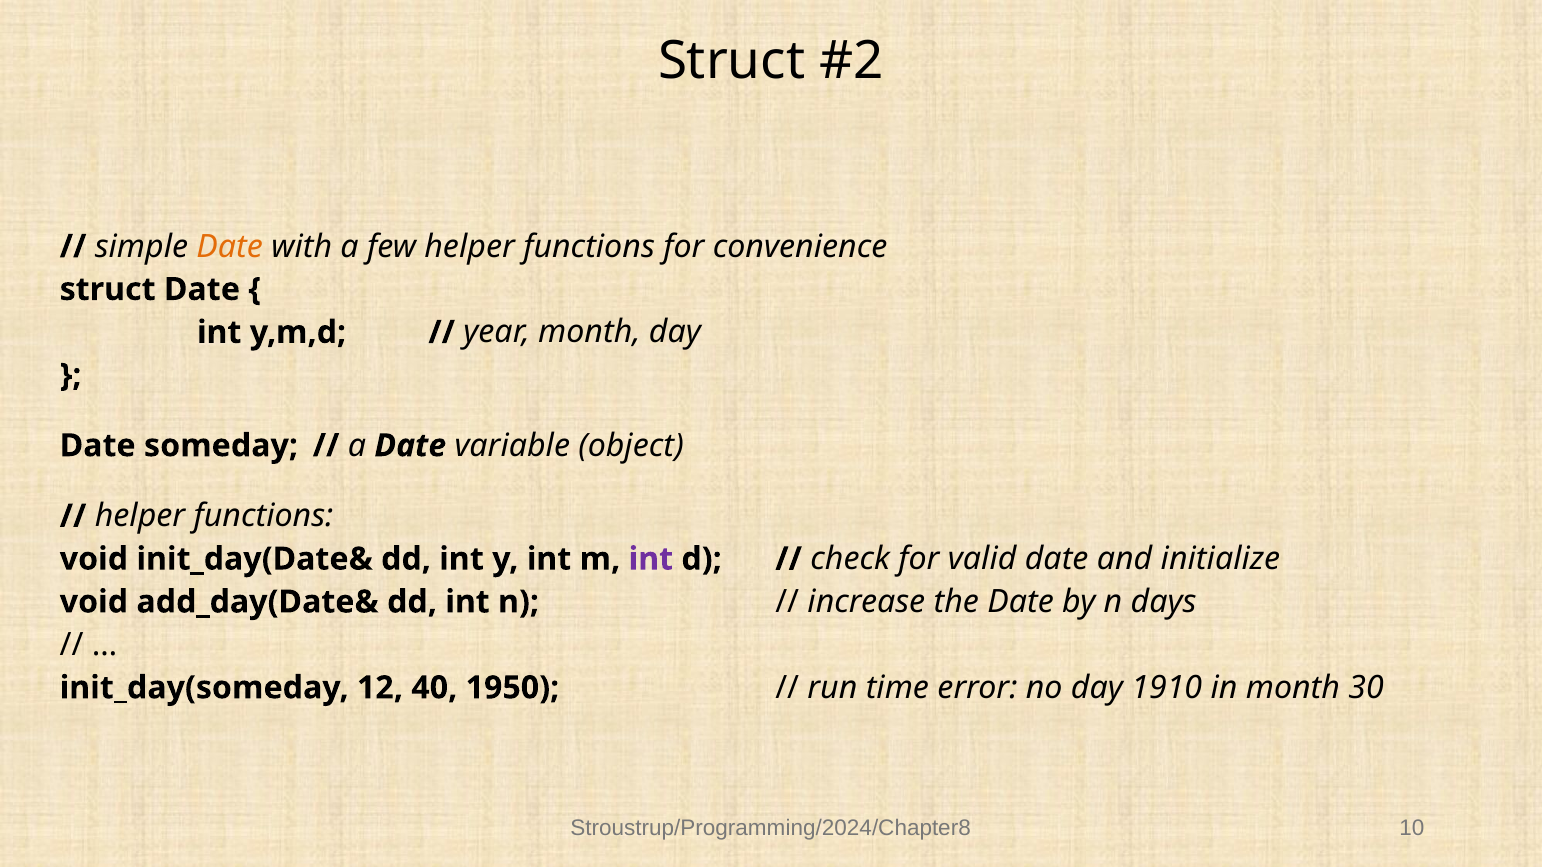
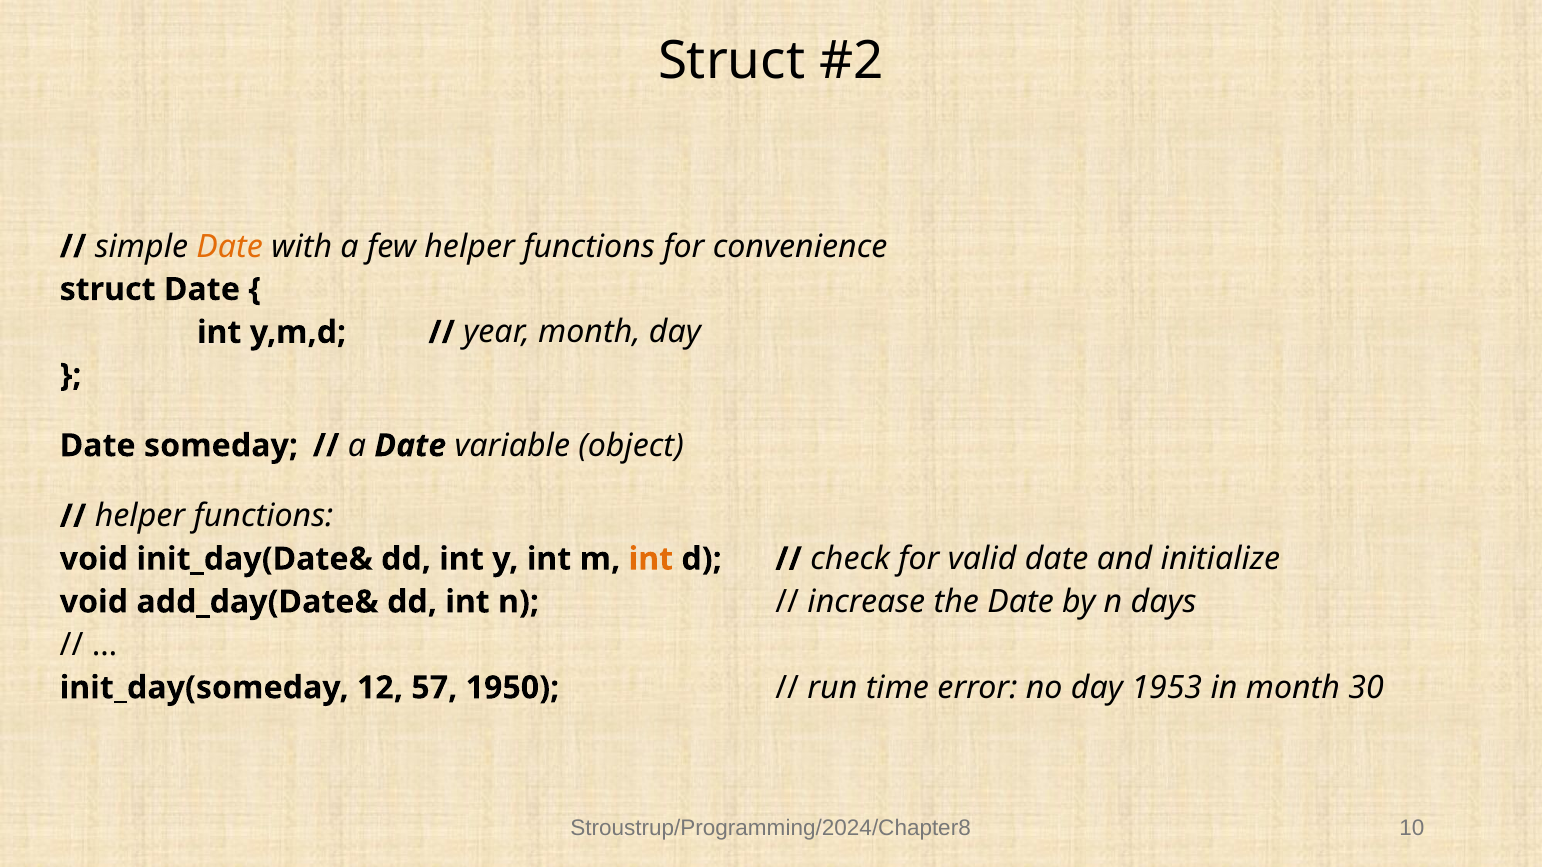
int colour: purple -> orange (651, 559)
40: 40 -> 57 (434, 688)
1910: 1910 -> 1953 (1167, 688)
